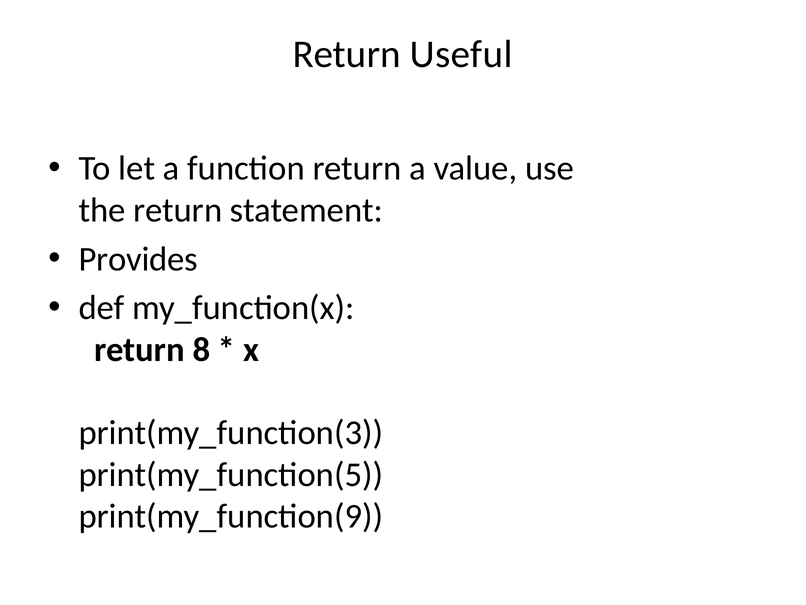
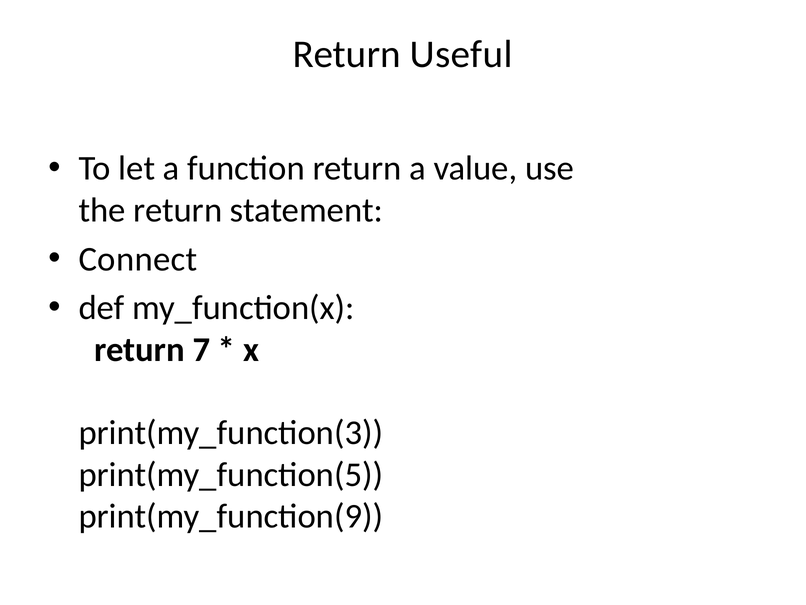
Provides: Provides -> Connect (138, 259)
8: 8 -> 7 (201, 349)
